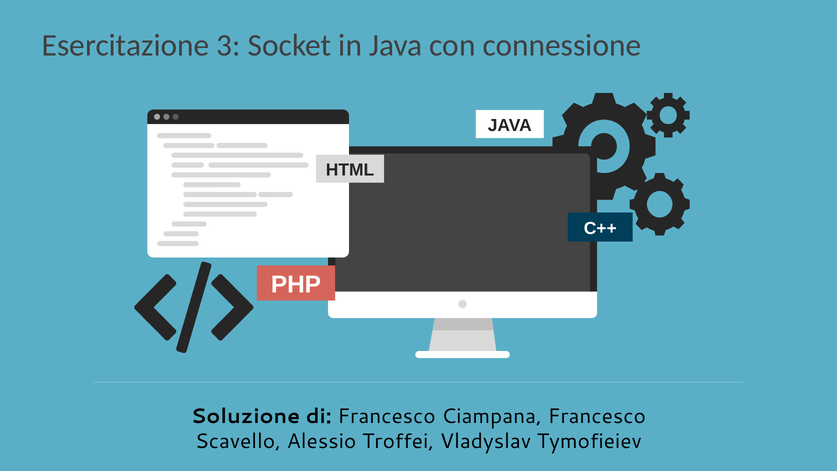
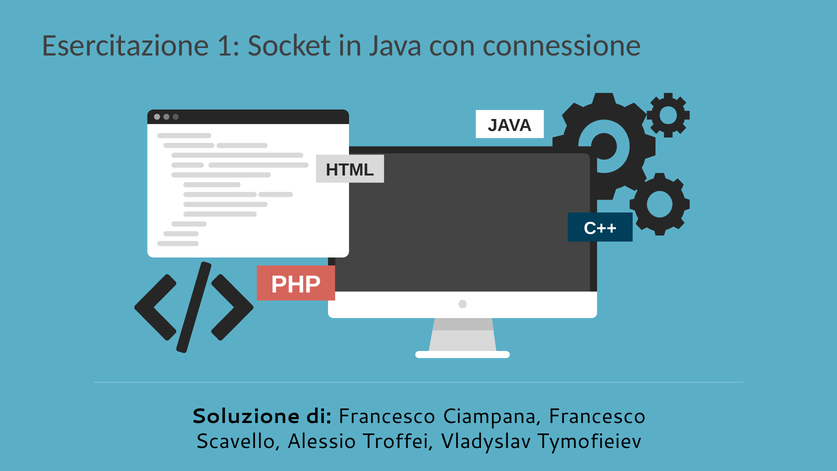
3: 3 -> 1 (229, 45)
